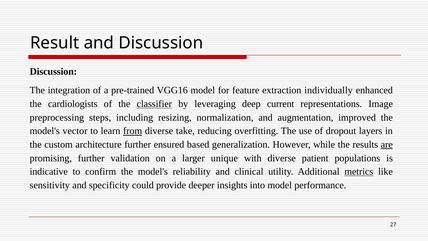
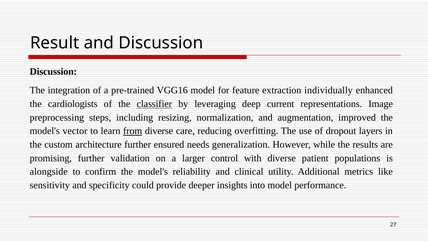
take: take -> care (185, 131)
based: based -> needs (198, 144)
are underline: present -> none (387, 144)
unique: unique -> control (224, 158)
indicative: indicative -> alongside (49, 171)
metrics underline: present -> none (359, 171)
